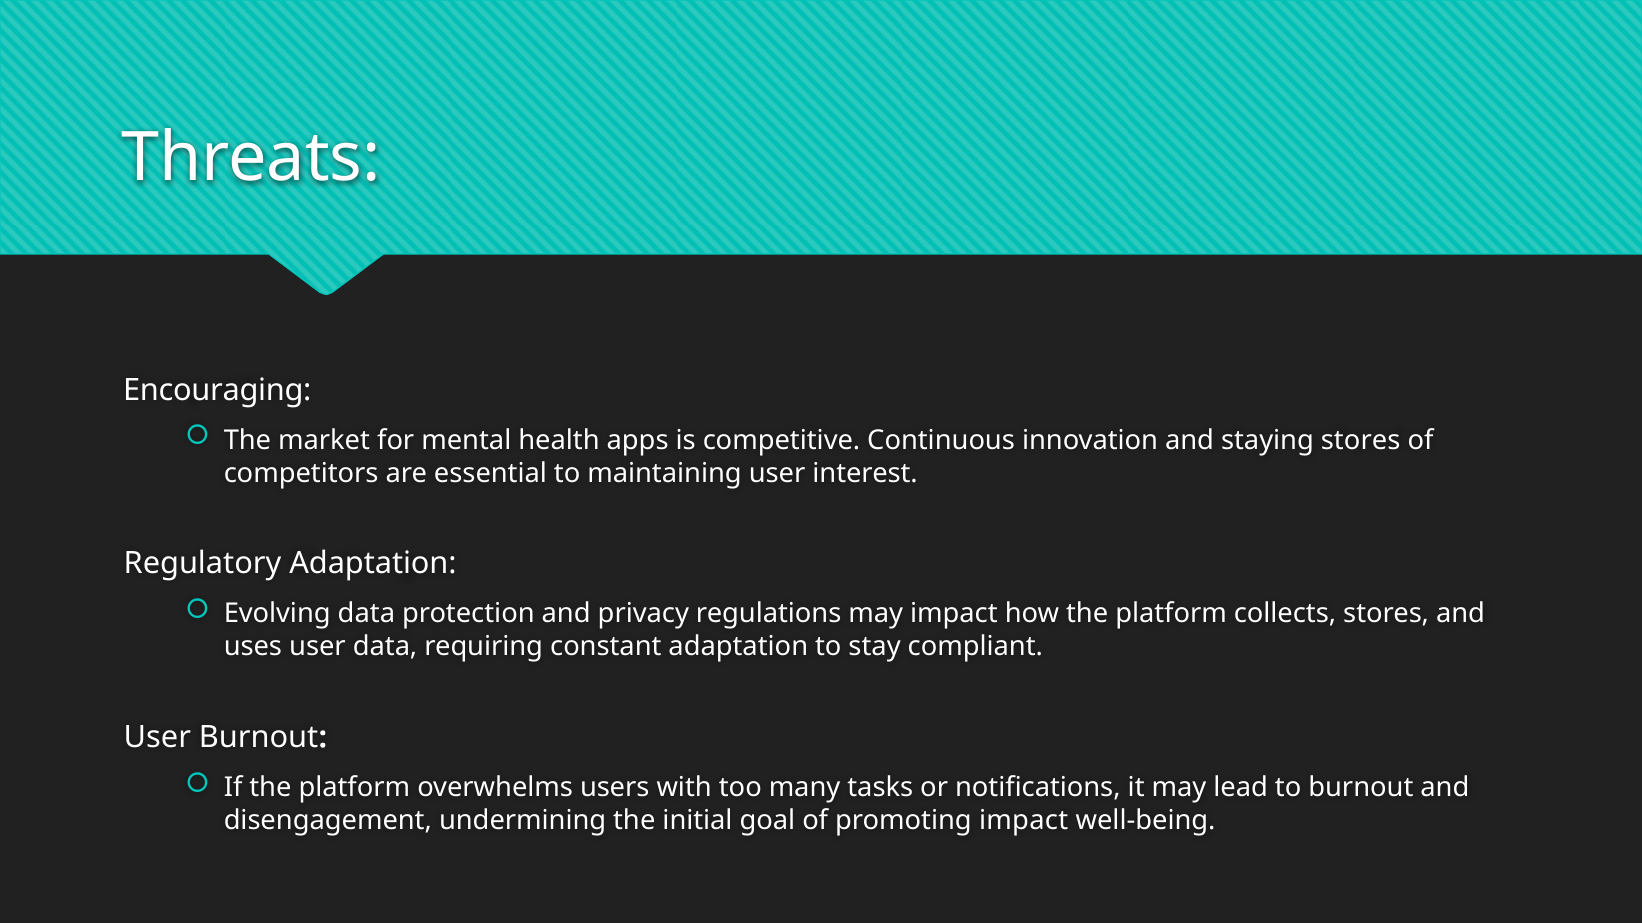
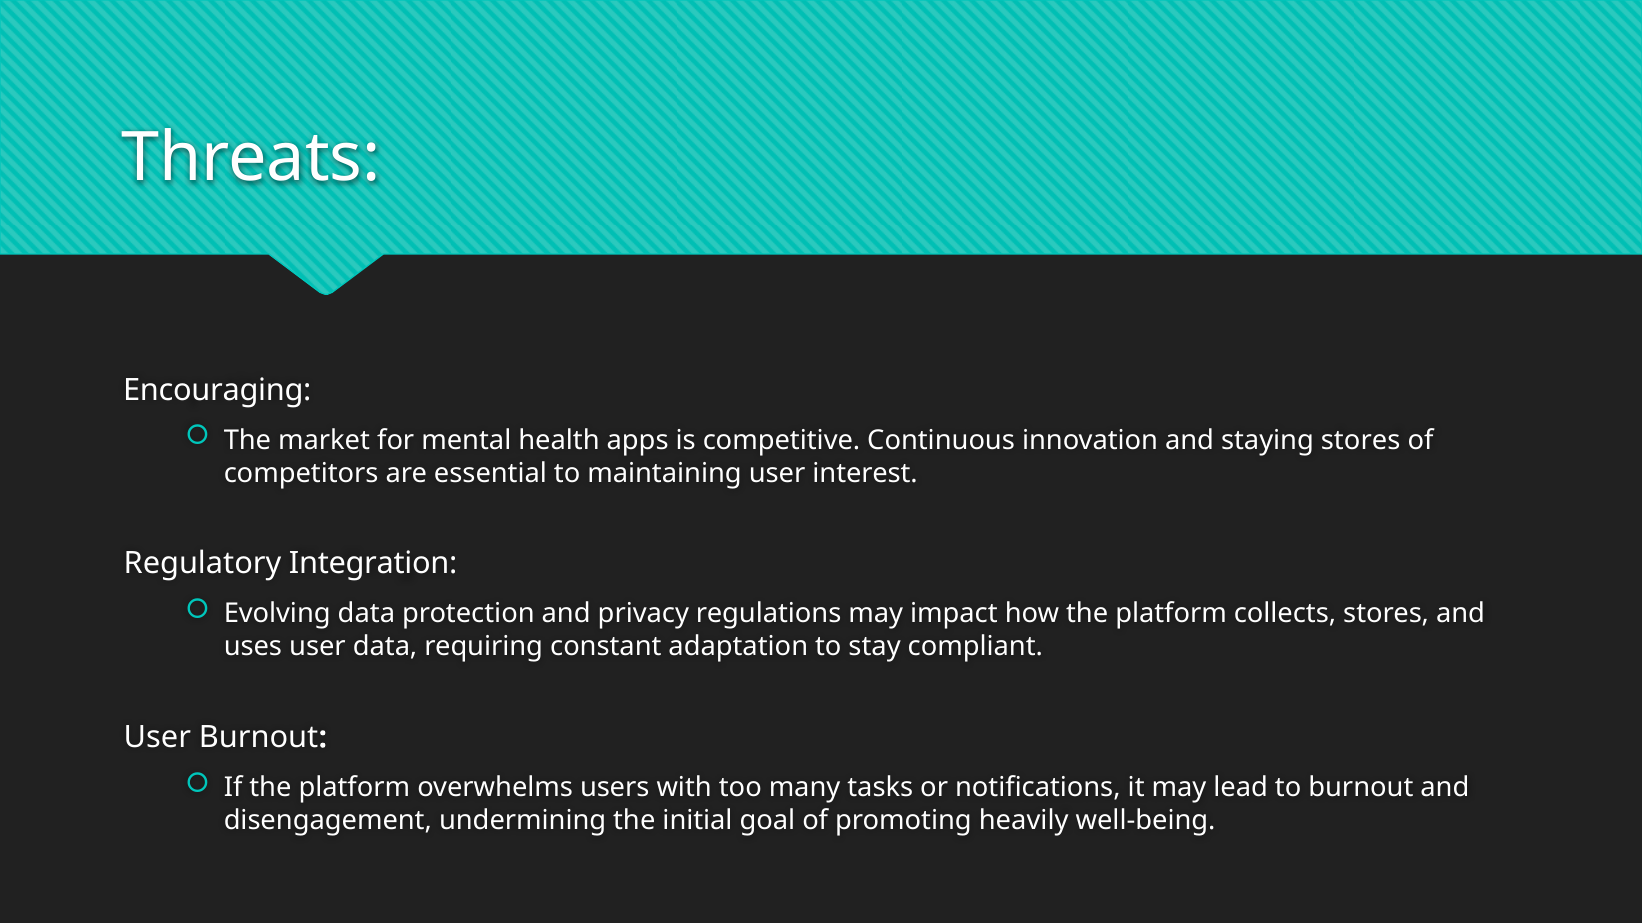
Regulatory Adaptation: Adaptation -> Integration (373, 564)
promoting impact: impact -> heavily (1024, 821)
